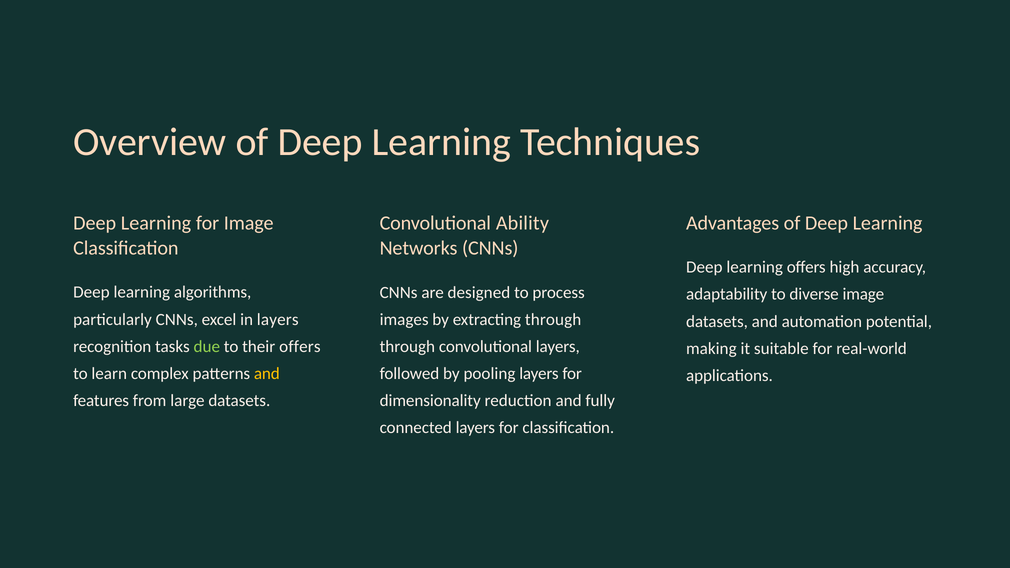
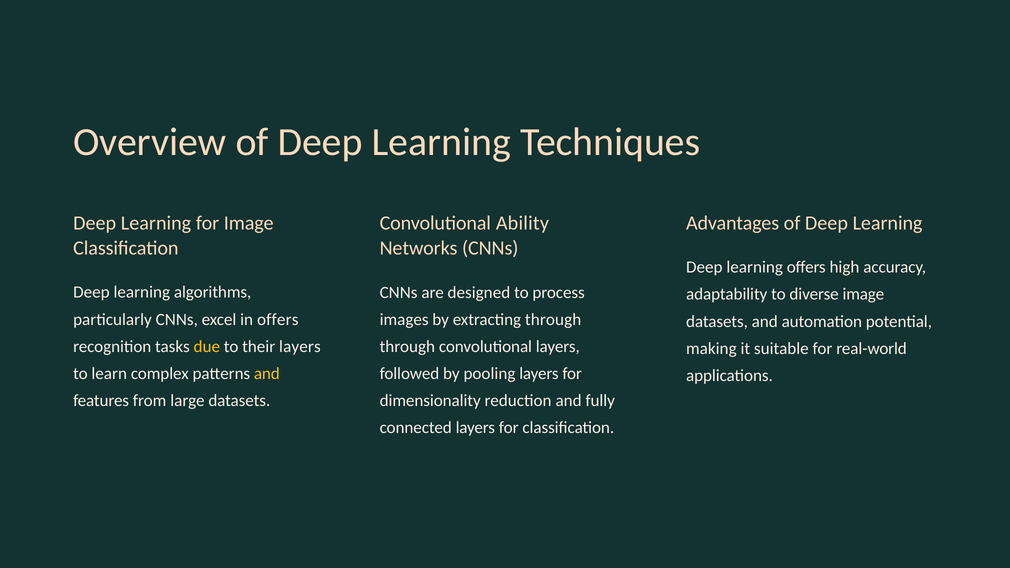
in layers: layers -> offers (278, 319)
due colour: light green -> yellow (207, 347)
their offers: offers -> layers (300, 347)
